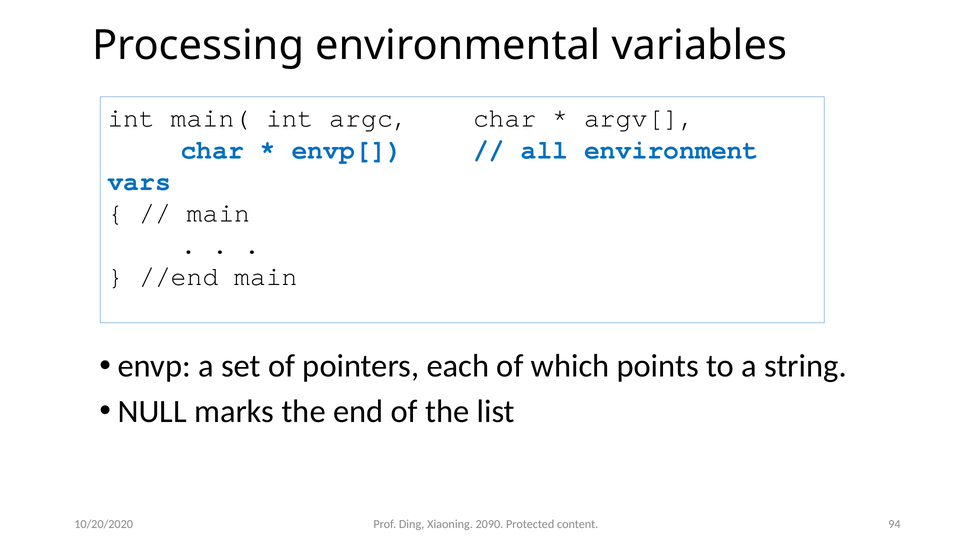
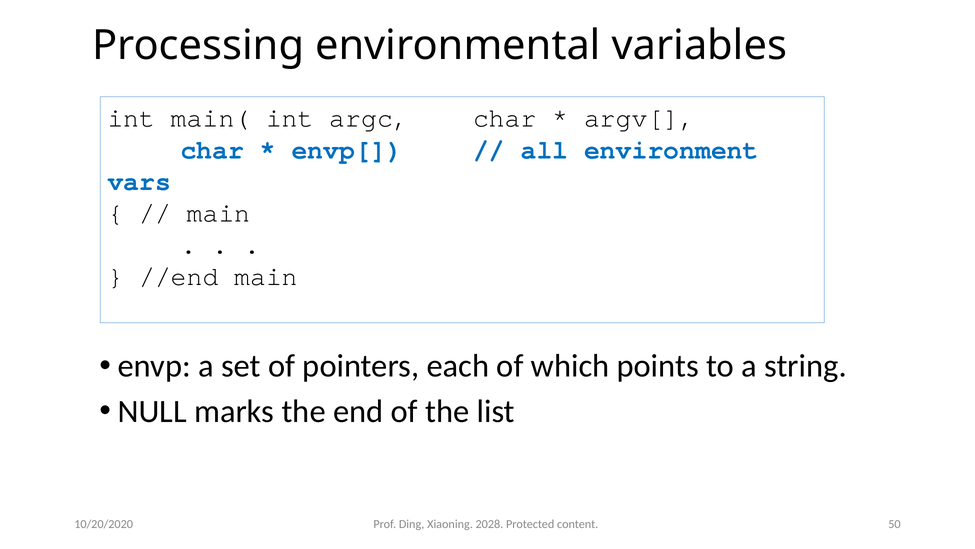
2090: 2090 -> 2028 (489, 524)
94: 94 -> 50 (894, 524)
